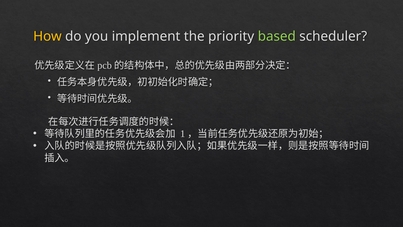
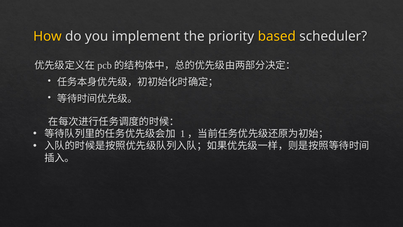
based colour: light green -> yellow (277, 36)
